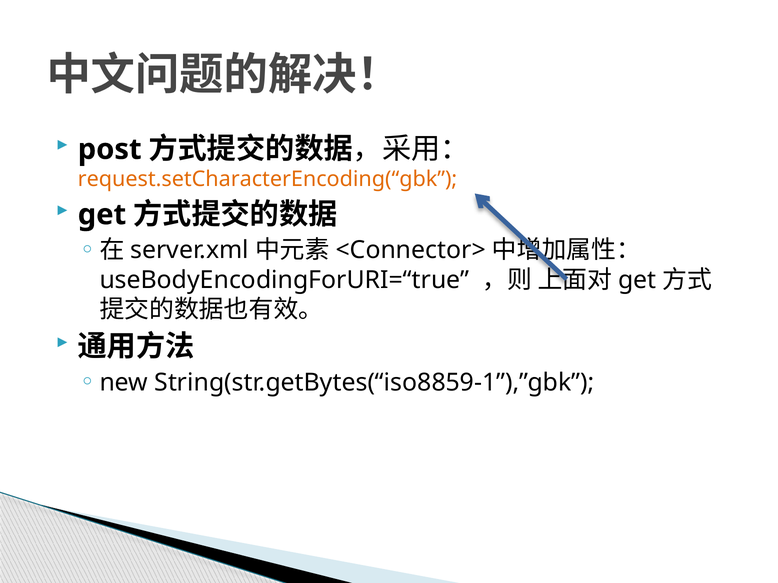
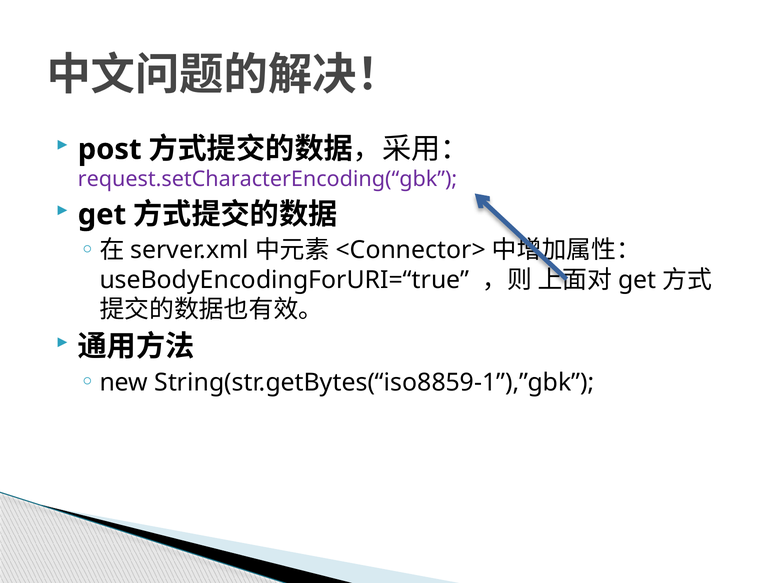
request.setCharacterEncoding(“gbk colour: orange -> purple (268, 179)
